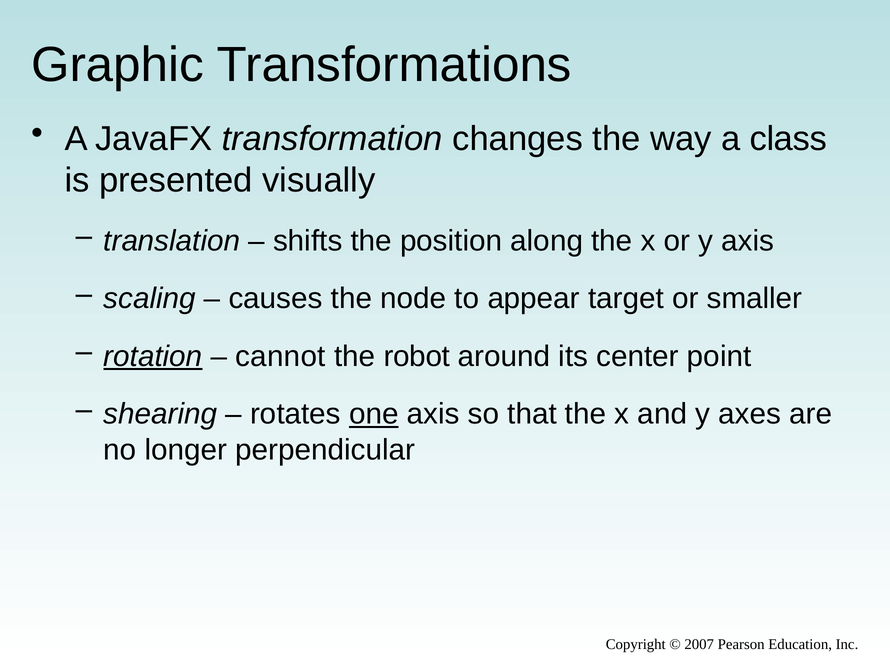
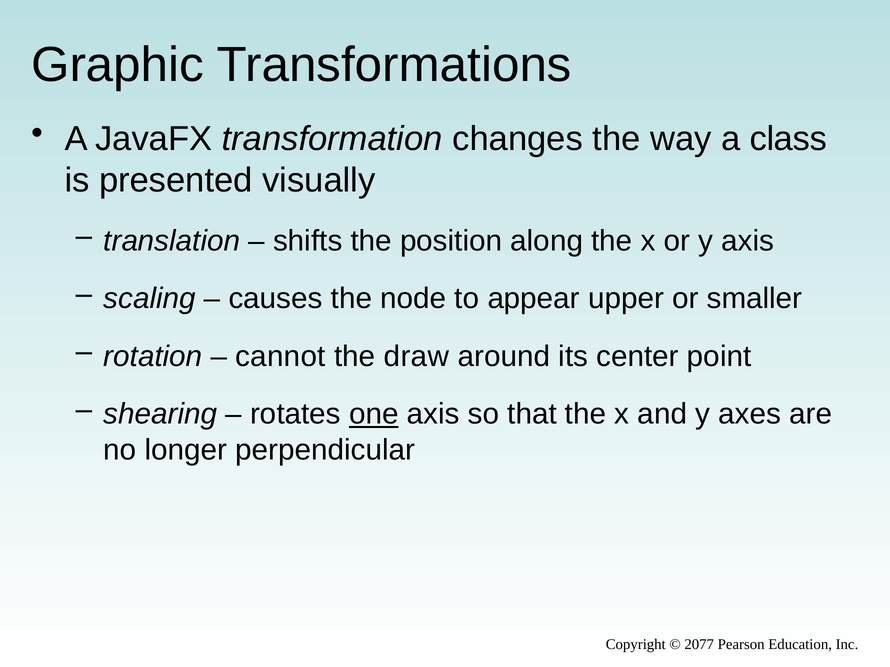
target: target -> upper (626, 299)
rotation underline: present -> none (153, 357)
robot: robot -> draw (416, 357)
2007: 2007 -> 2077 (699, 645)
